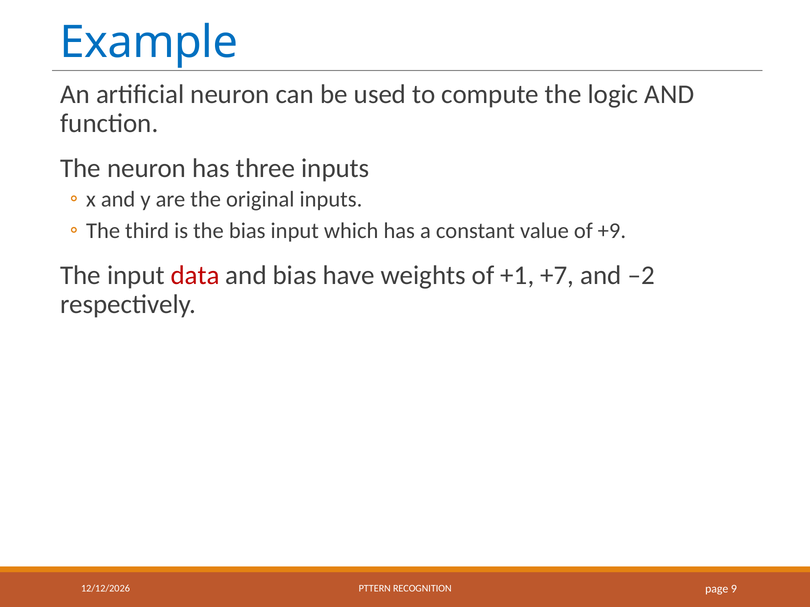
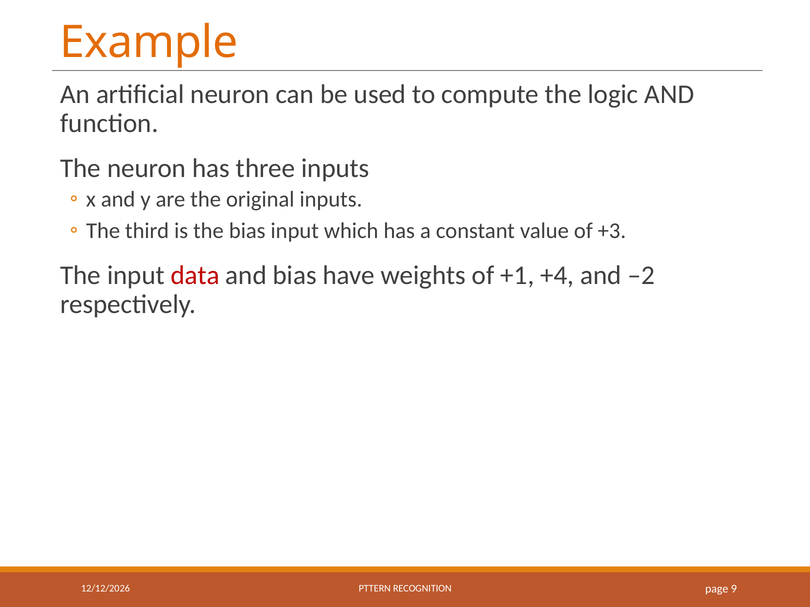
Example colour: blue -> orange (149, 42)
+9: +9 -> +3 (612, 231)
+7: +7 -> +4 (557, 275)
